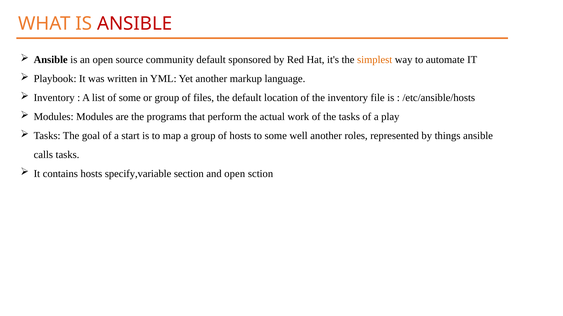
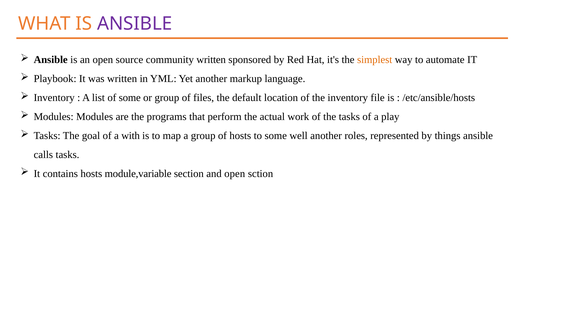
ANSIBLE colour: red -> purple (135, 24)
community default: default -> written (211, 60)
start: start -> with (131, 136)
specify,variable: specify,variable -> module,variable (138, 174)
